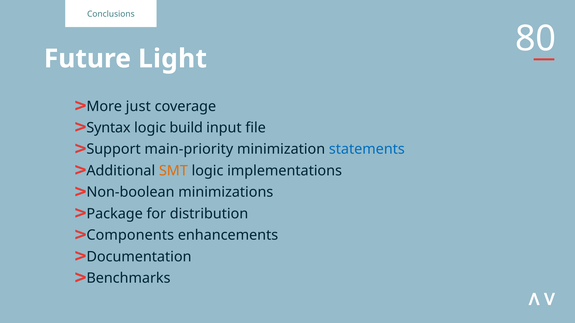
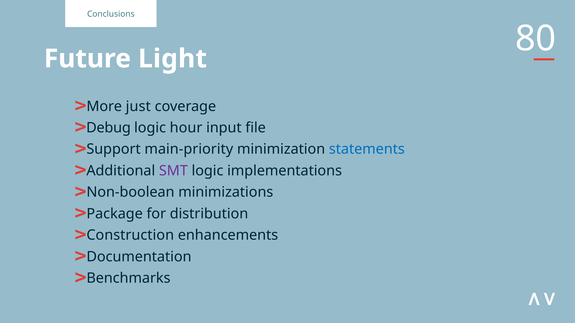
Syntax: Syntax -> Debug (108, 128)
build: build -> hour (186, 128)
SMT colour: orange -> purple (173, 171)
Components: Components -> Construction (130, 235)
